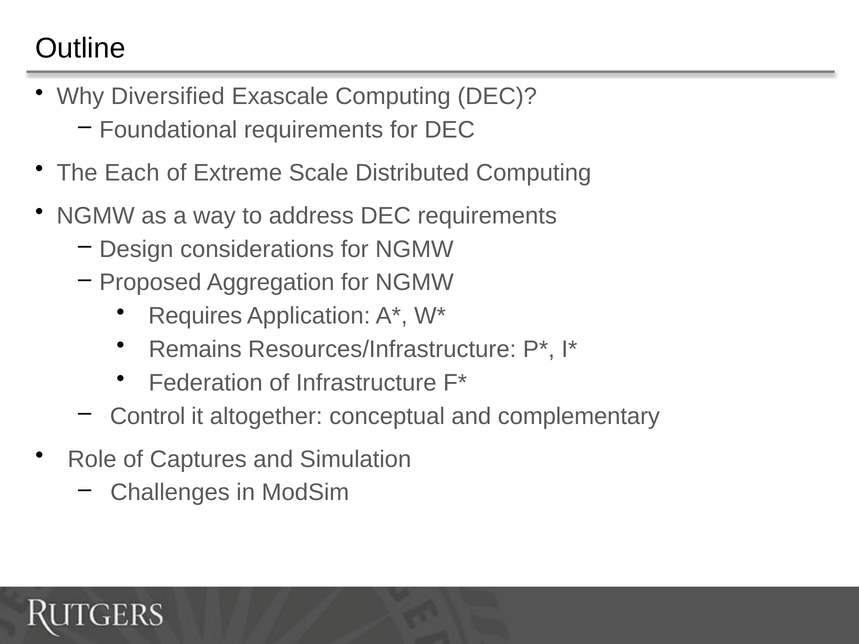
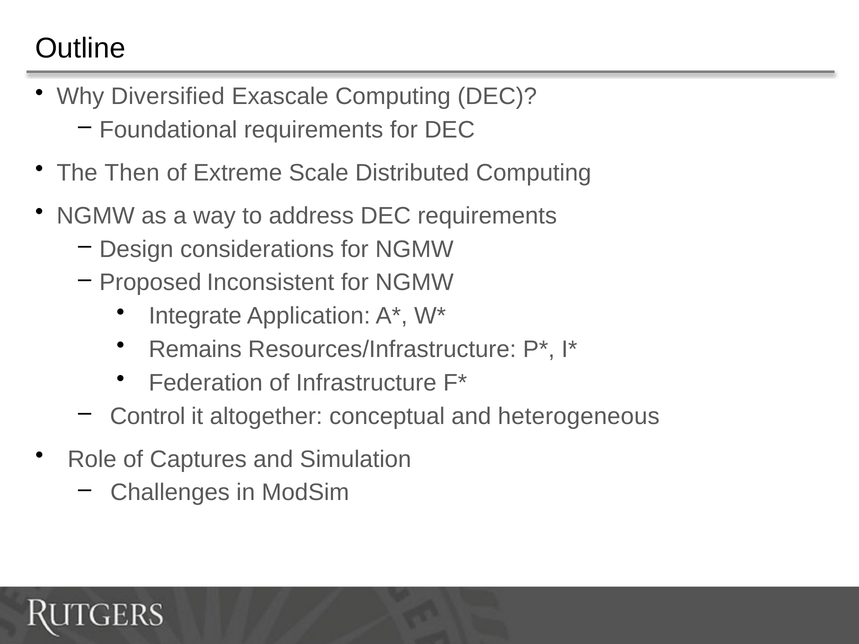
Each: Each -> Then (132, 173)
Aggregation: Aggregation -> Inconsistent (271, 283)
Requires: Requires -> Integrate (195, 316)
complementary: complementary -> heterogeneous (579, 416)
